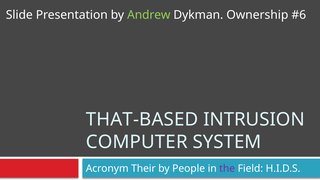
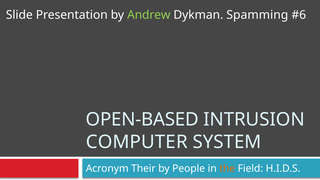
Ownership: Ownership -> Spamming (257, 15)
THAT-BASED: THAT-BASED -> OPEN-BASED (142, 119)
the colour: purple -> orange (227, 168)
